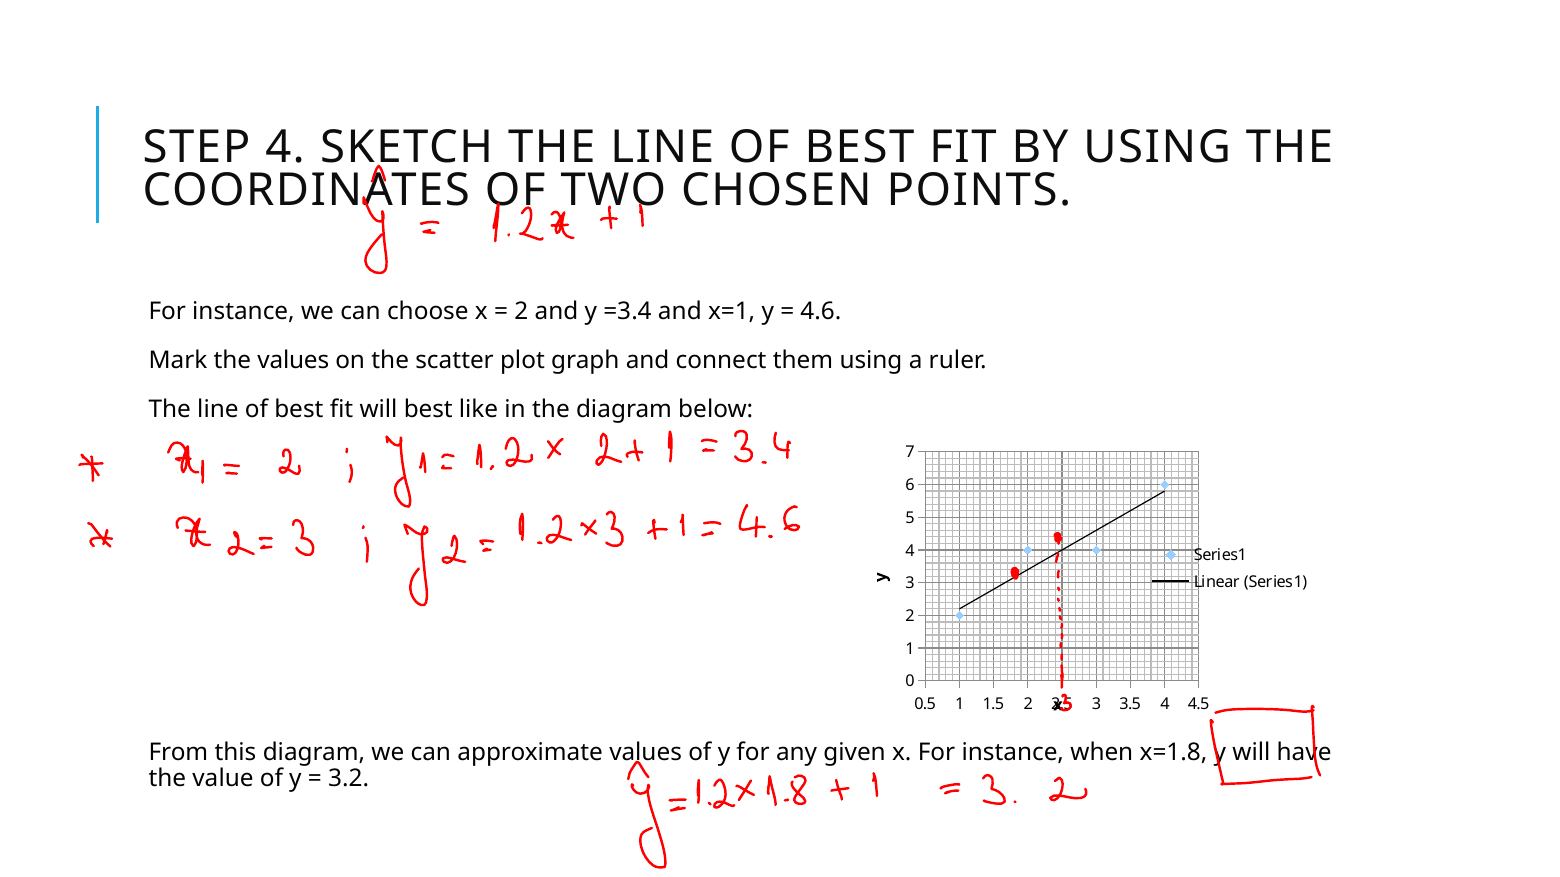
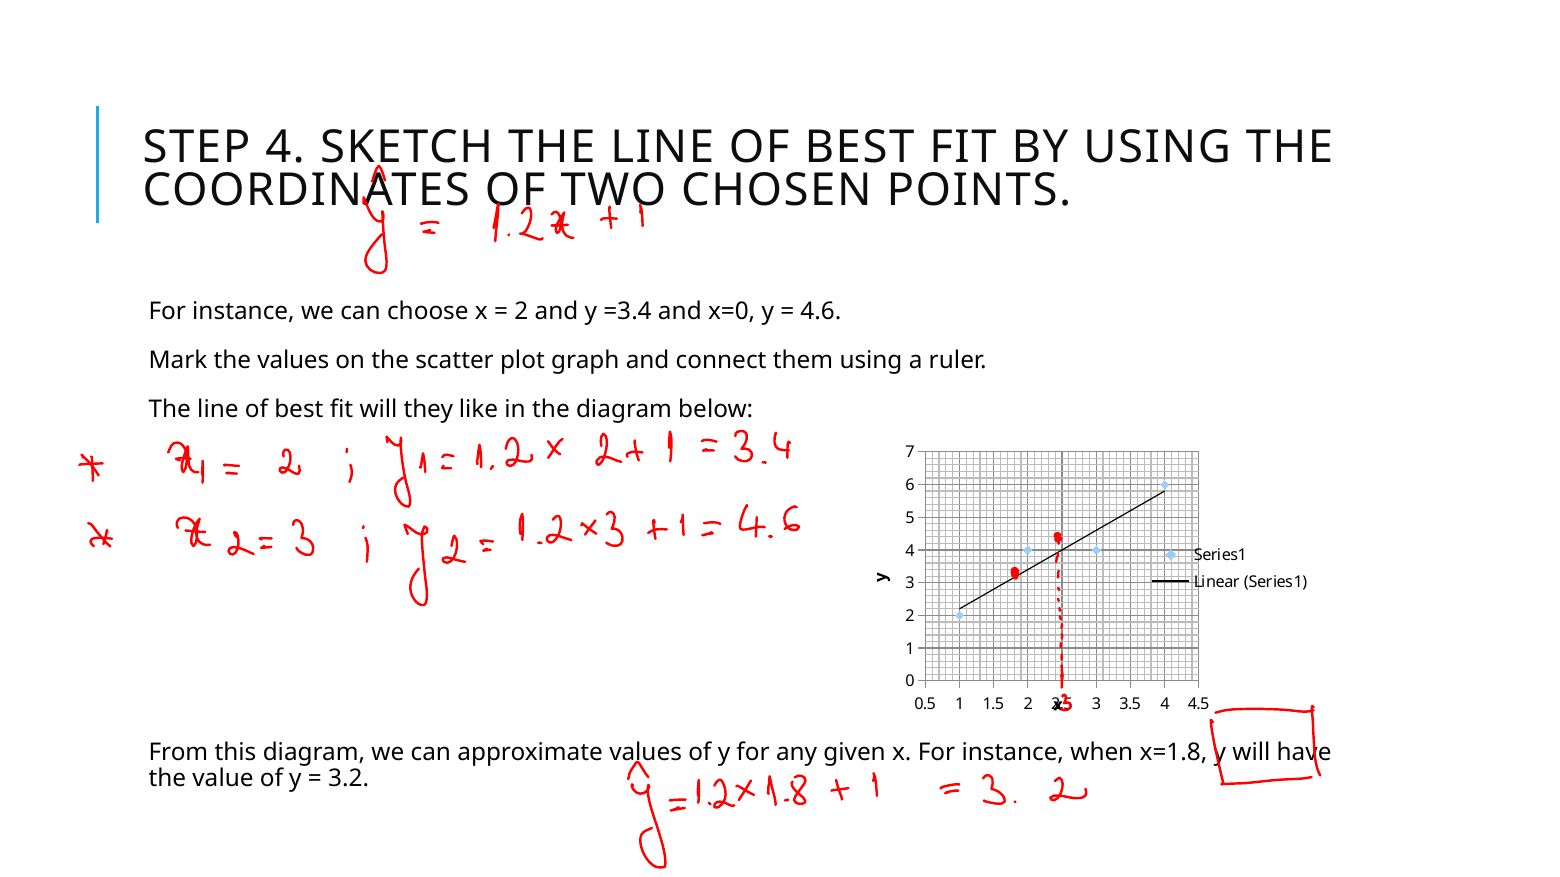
x=1: x=1 -> x=0 (732, 311)
will best: best -> they (428, 410)
